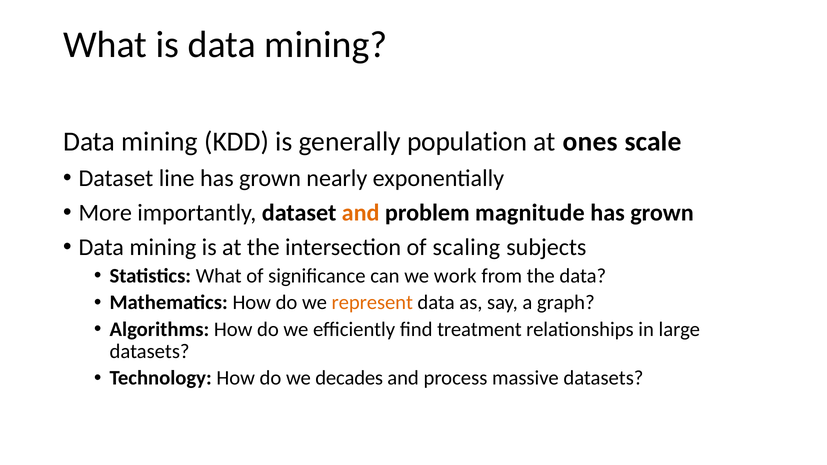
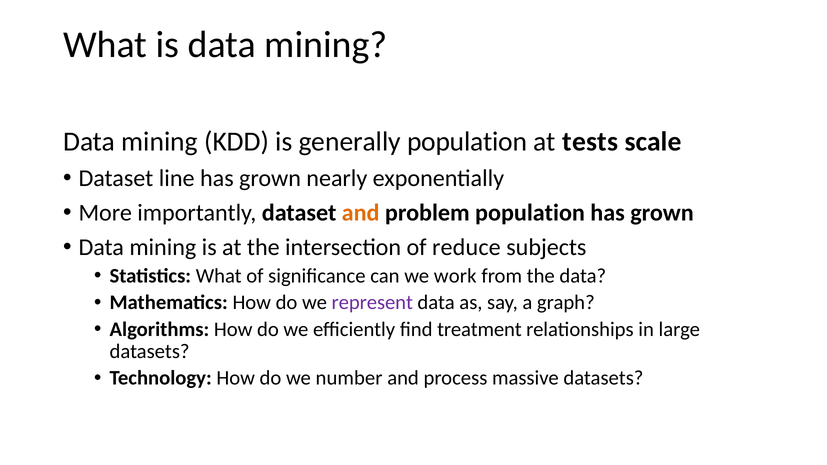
ones: ones -> tests (590, 142)
problem magnitude: magnitude -> population (530, 213)
scaling: scaling -> reduce (466, 248)
represent colour: orange -> purple (372, 303)
decades: decades -> number (349, 378)
